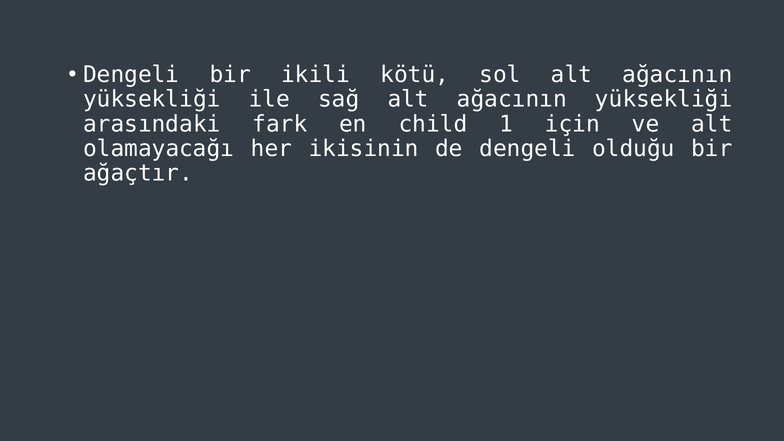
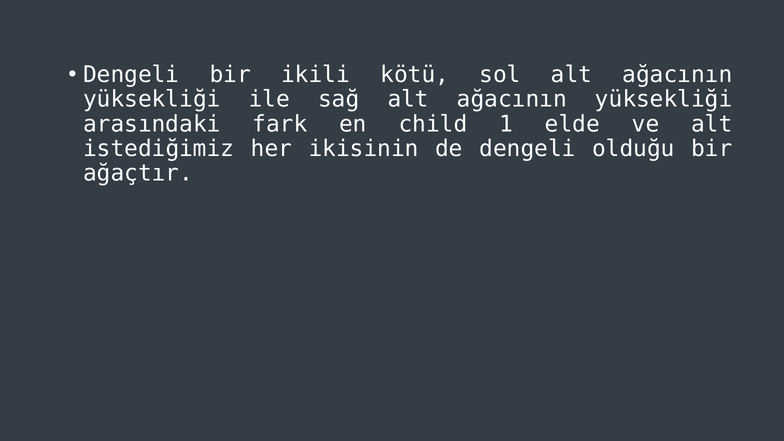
için: için -> elde (572, 124)
olamayacağı: olamayacağı -> istediğimiz (159, 149)
